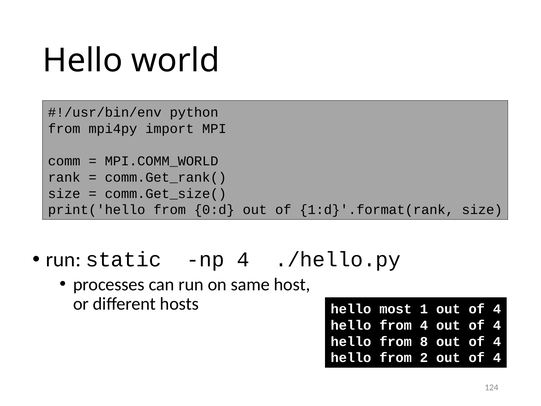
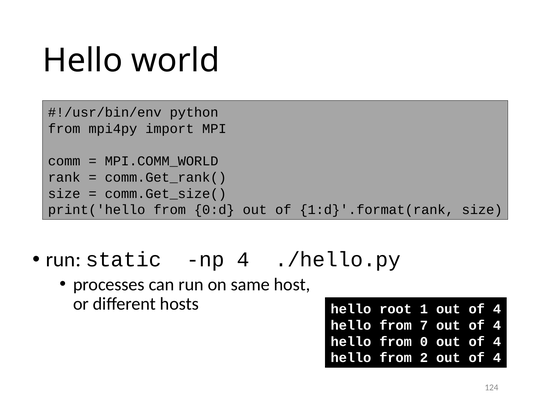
most: most -> root (396, 309)
from 4: 4 -> 7 (424, 325)
8: 8 -> 0 (424, 341)
